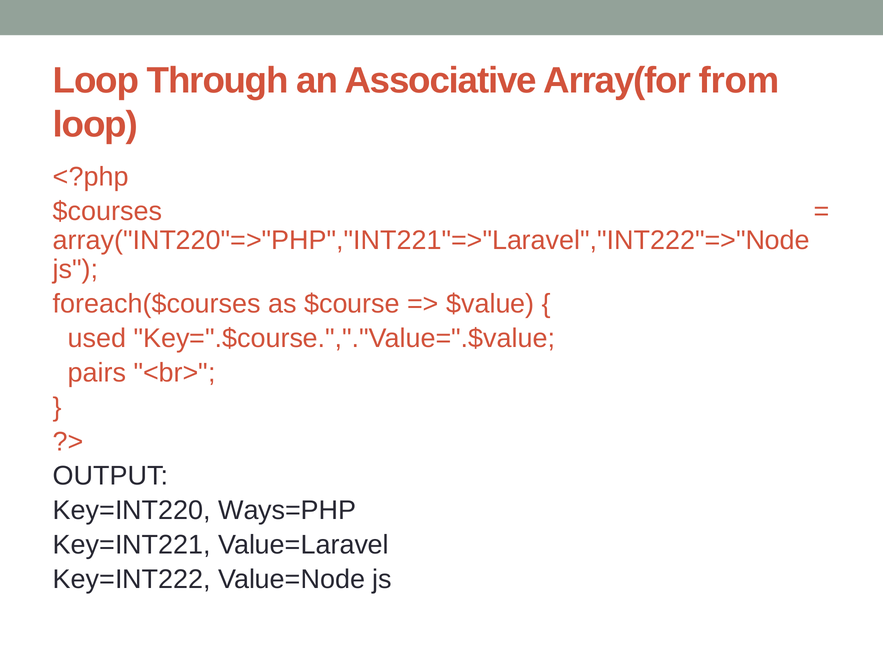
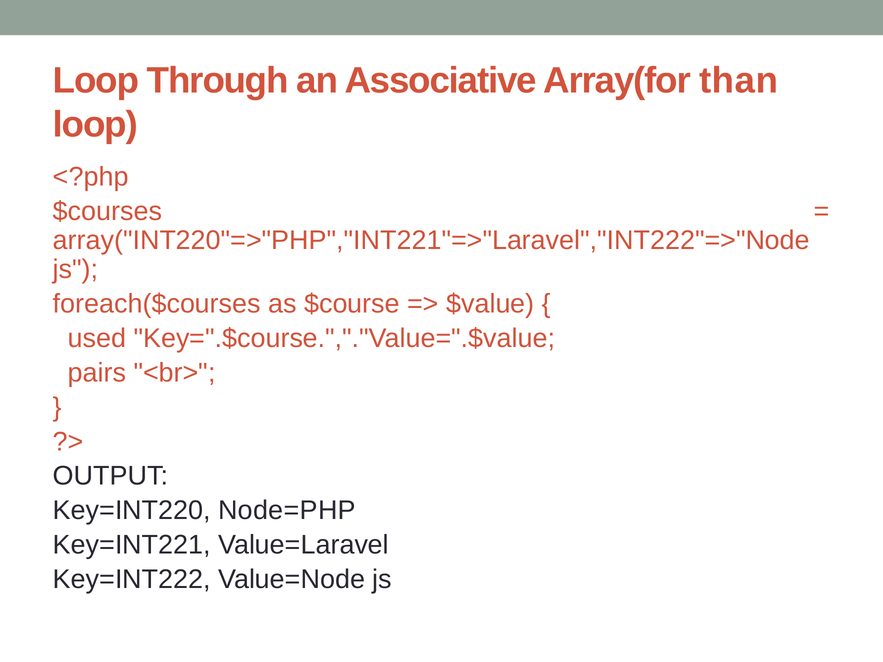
from: from -> than (739, 81)
Ways=PHP: Ways=PHP -> Node=PHP (287, 511)
